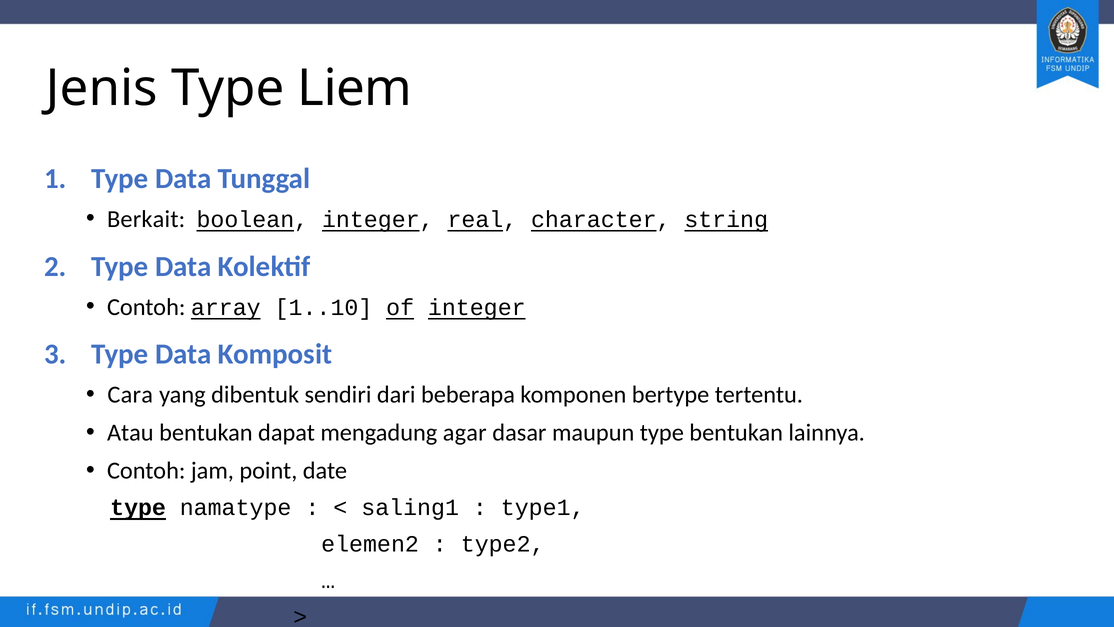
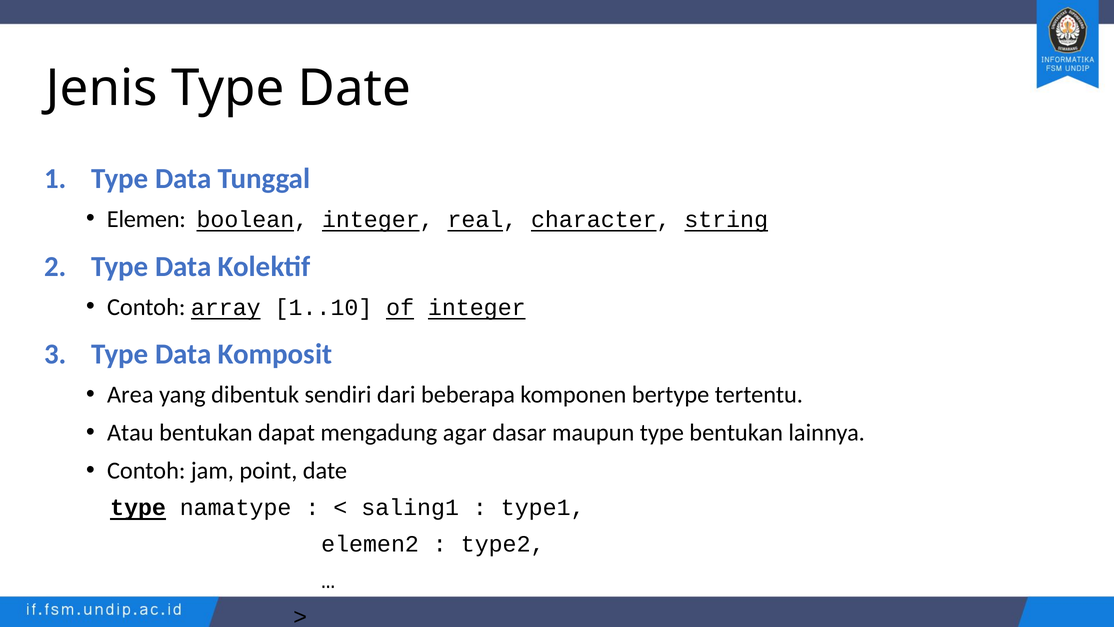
Type Liem: Liem -> Date (355, 88)
Berkait: Berkait -> Elemen (146, 219)
Cara: Cara -> Area (130, 395)
